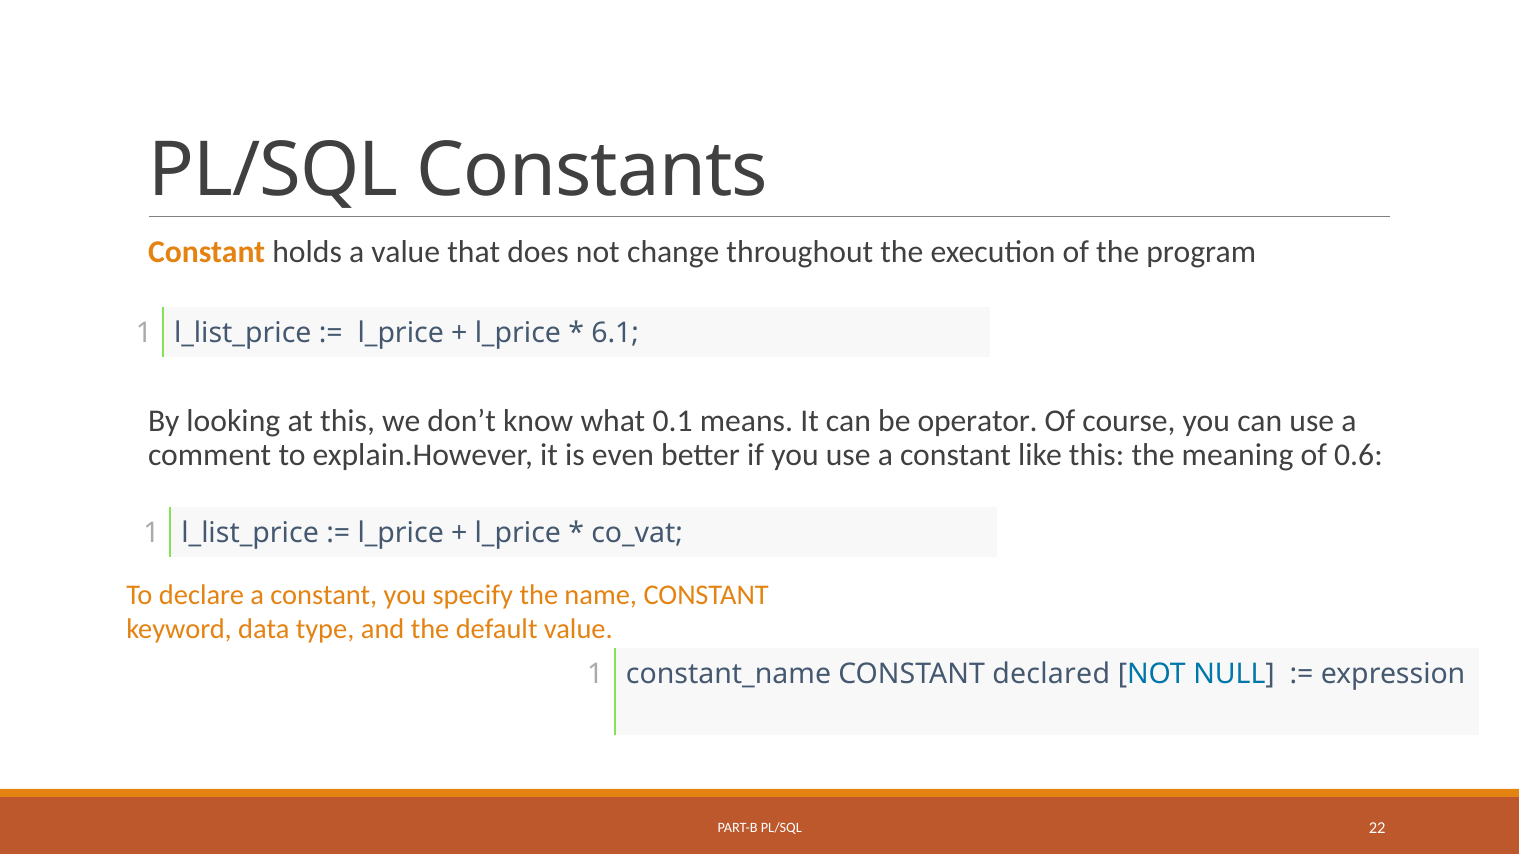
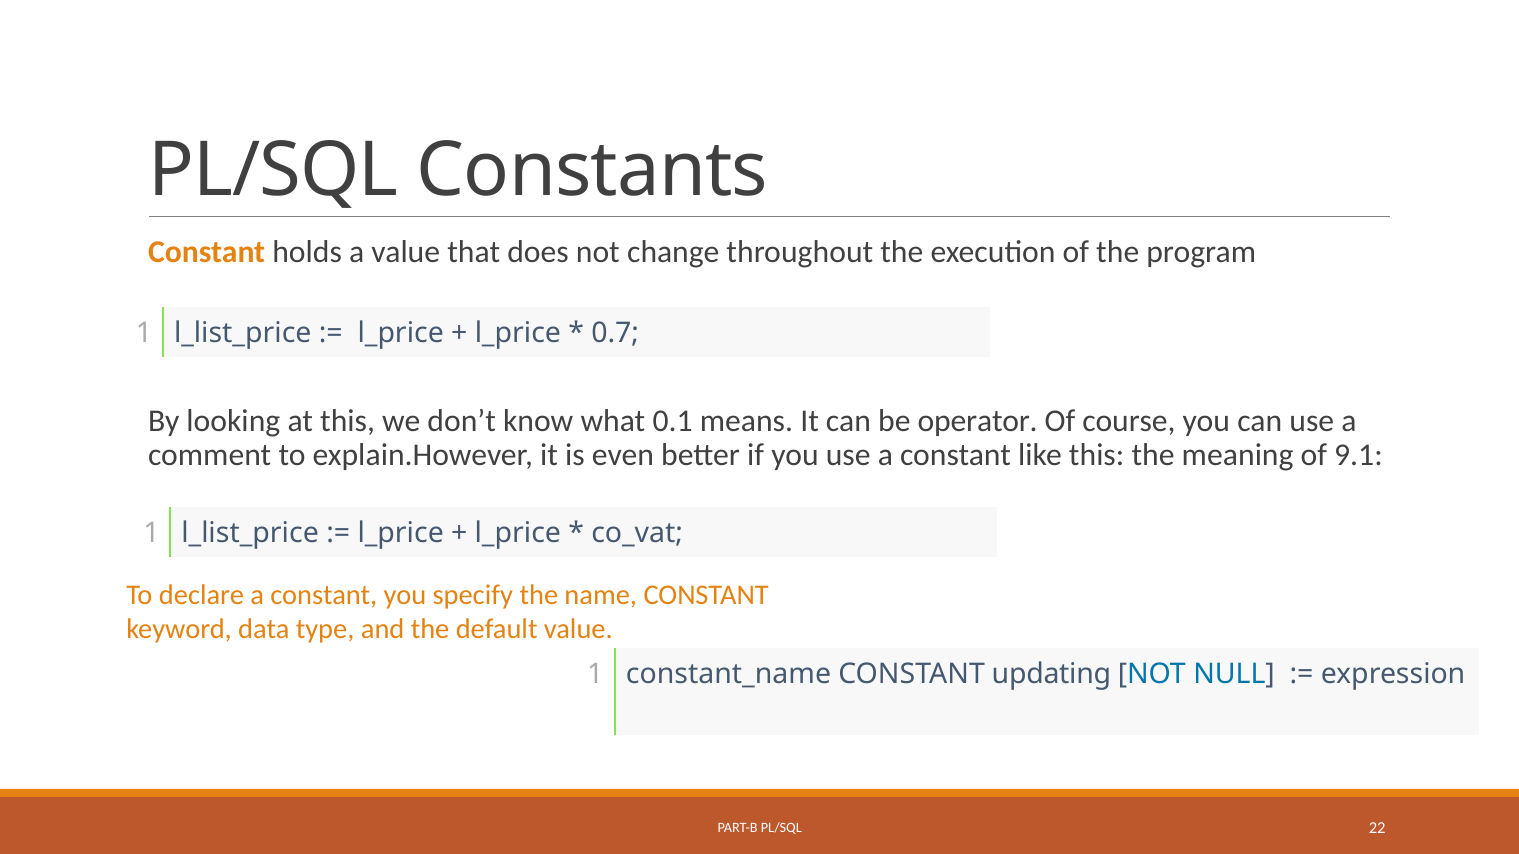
6.1: 6.1 -> 0.7 (615, 334)
0.6: 0.6 -> 9.1 (1358, 456)
declared: declared -> updating (1051, 675)
